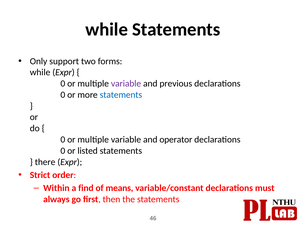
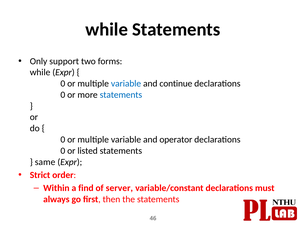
variable colour: purple -> blue (126, 84)
previous: previous -> continue (176, 84)
there: there -> same (45, 162)
means: means -> server (119, 188)
